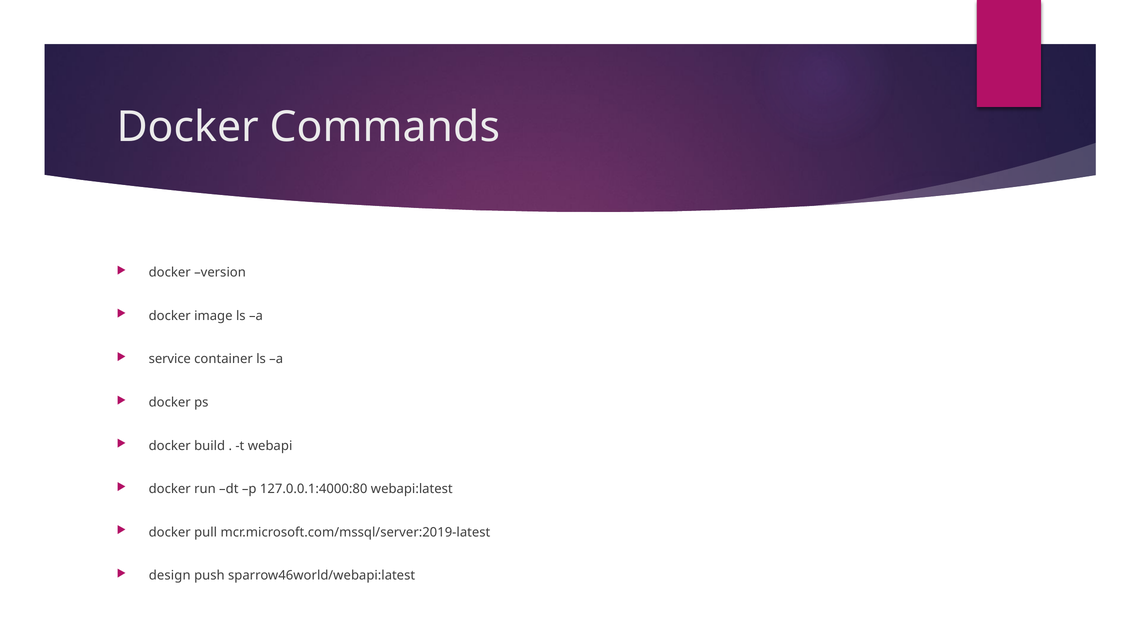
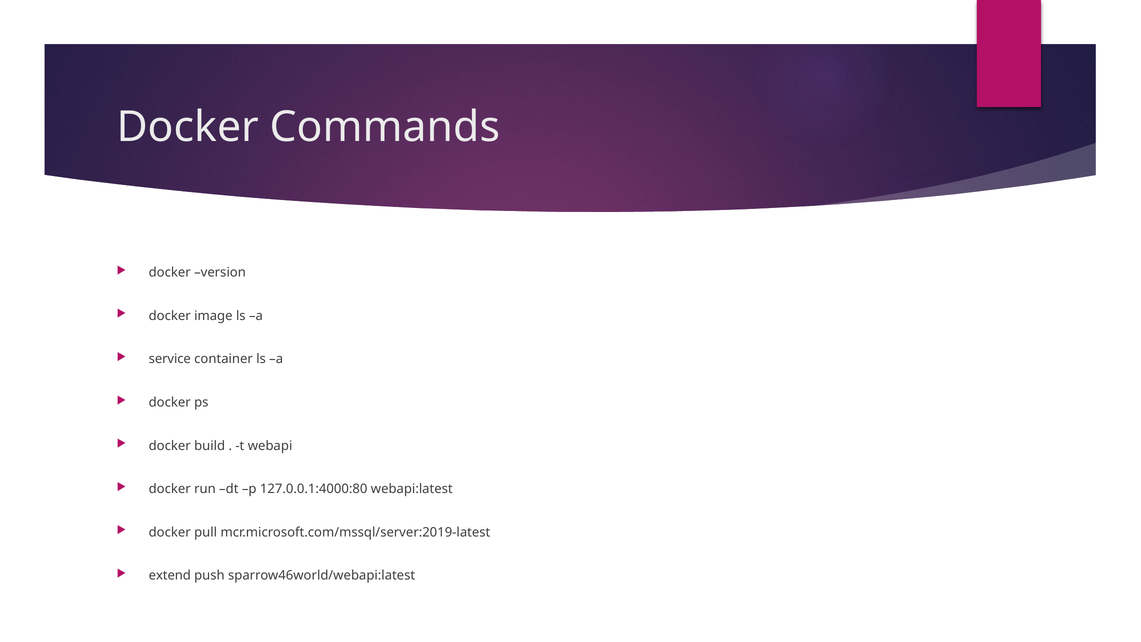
design: design -> extend (170, 575)
